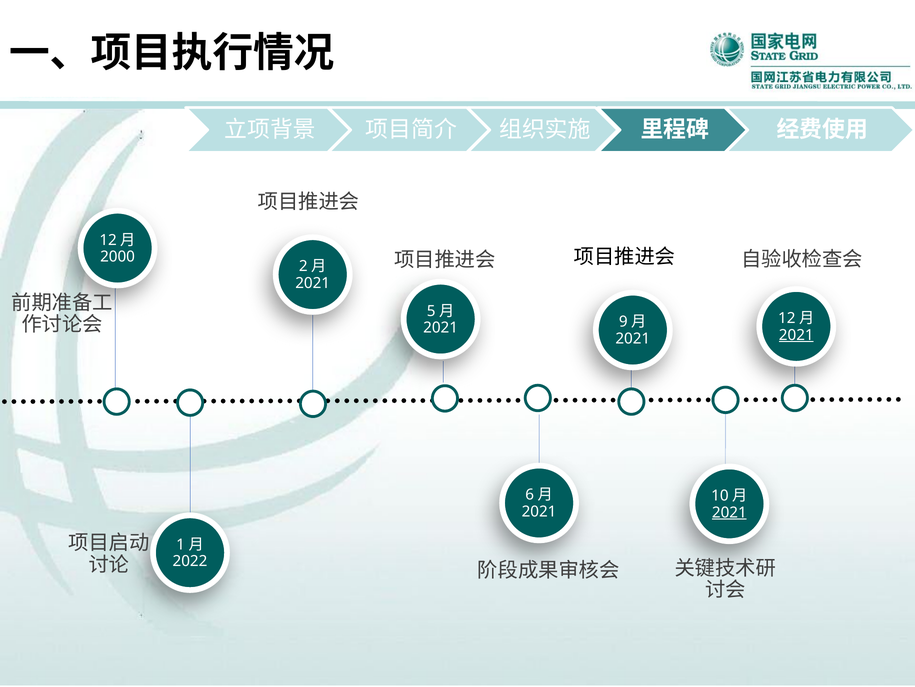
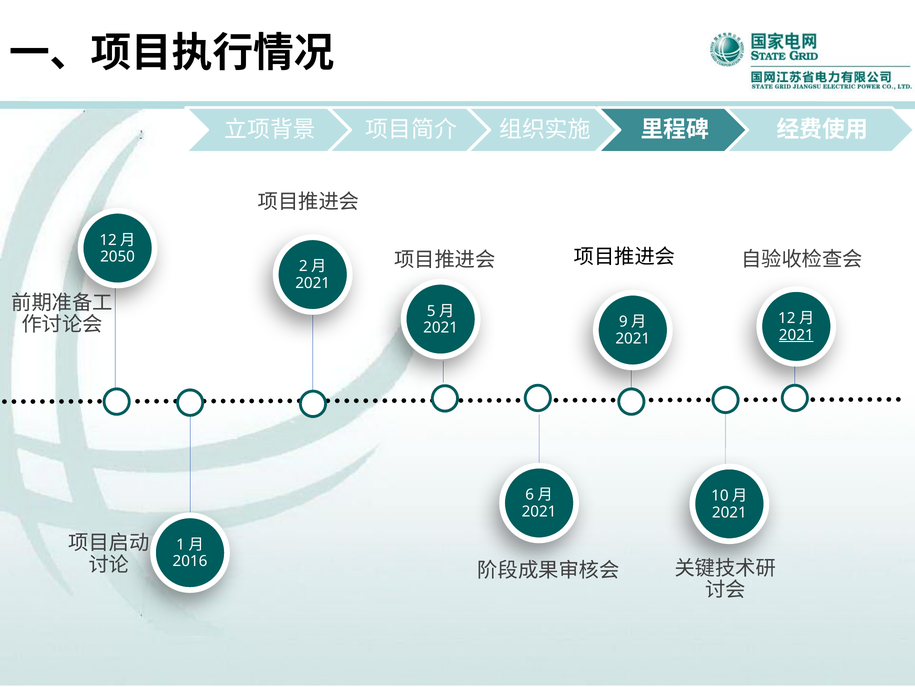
2000: 2000 -> 2050 (118, 257)
2021 underline: present -> none (729, 512)
2022: 2022 -> 2016 (190, 561)
